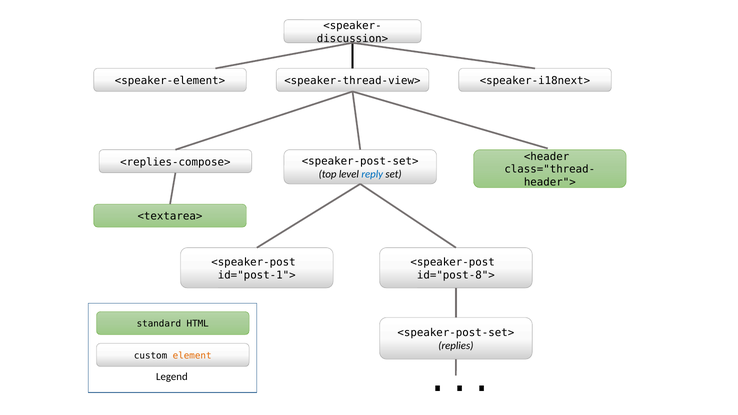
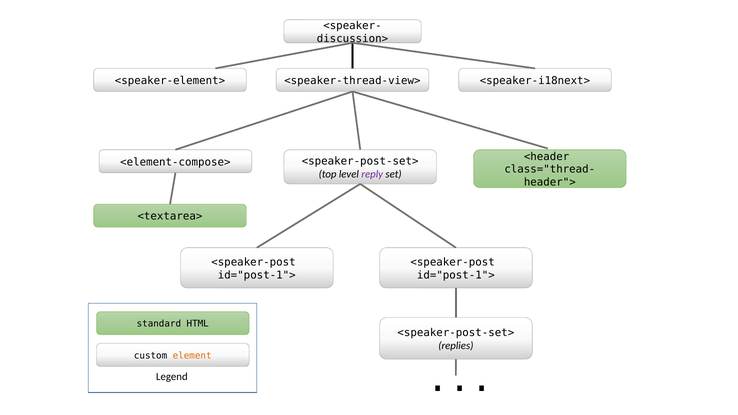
<replies-compose>: <replies-compose> -> <element-compose> (175, 162)
reply colour: blue -> purple (372, 174)
id="post-8">: id="post-8"> -> id="post-1"> (456, 275)
